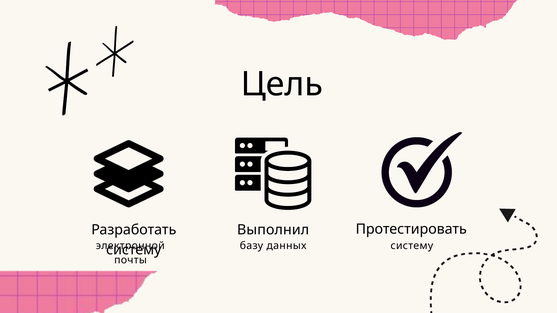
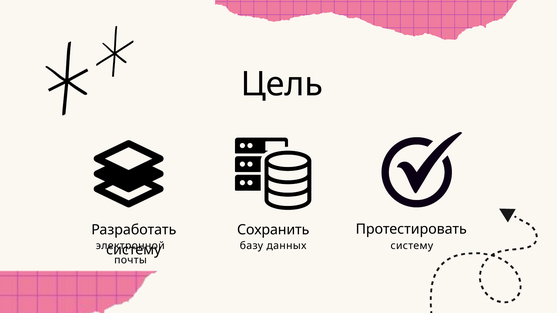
Выполнил: Выполнил -> Сохранить (273, 230)
